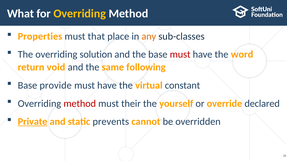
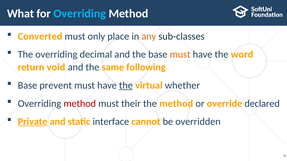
Overriding colour: yellow -> light blue (80, 14)
Properties: Properties -> Converted (40, 36)
that: that -> only (96, 36)
solution: solution -> decimal (96, 55)
must colour: red -> orange (180, 55)
provide: provide -> prevent (56, 86)
the underline: none -> present (126, 86)
constant: constant -> whether (182, 86)
the yourself: yourself -> method (176, 104)
prevents: prevents -> interface (111, 122)
